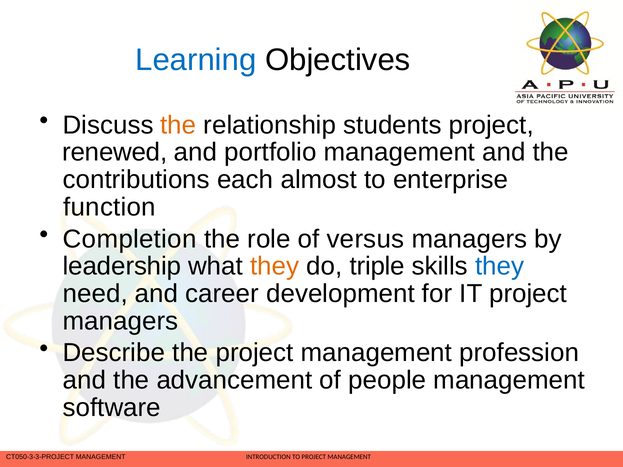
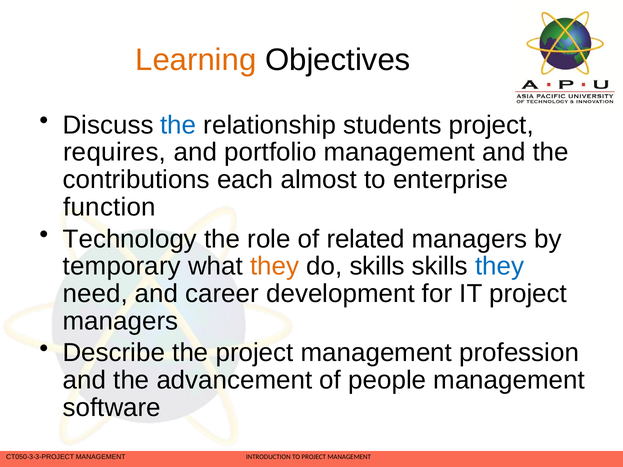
Learning colour: blue -> orange (196, 60)
the colour: orange -> blue (178, 125)
renewed: renewed -> requires (115, 153)
Completion: Completion -> Technology (130, 239)
versus: versus -> related (366, 239)
leadership: leadership -> temporary (122, 267)
do triple: triple -> skills (377, 267)
